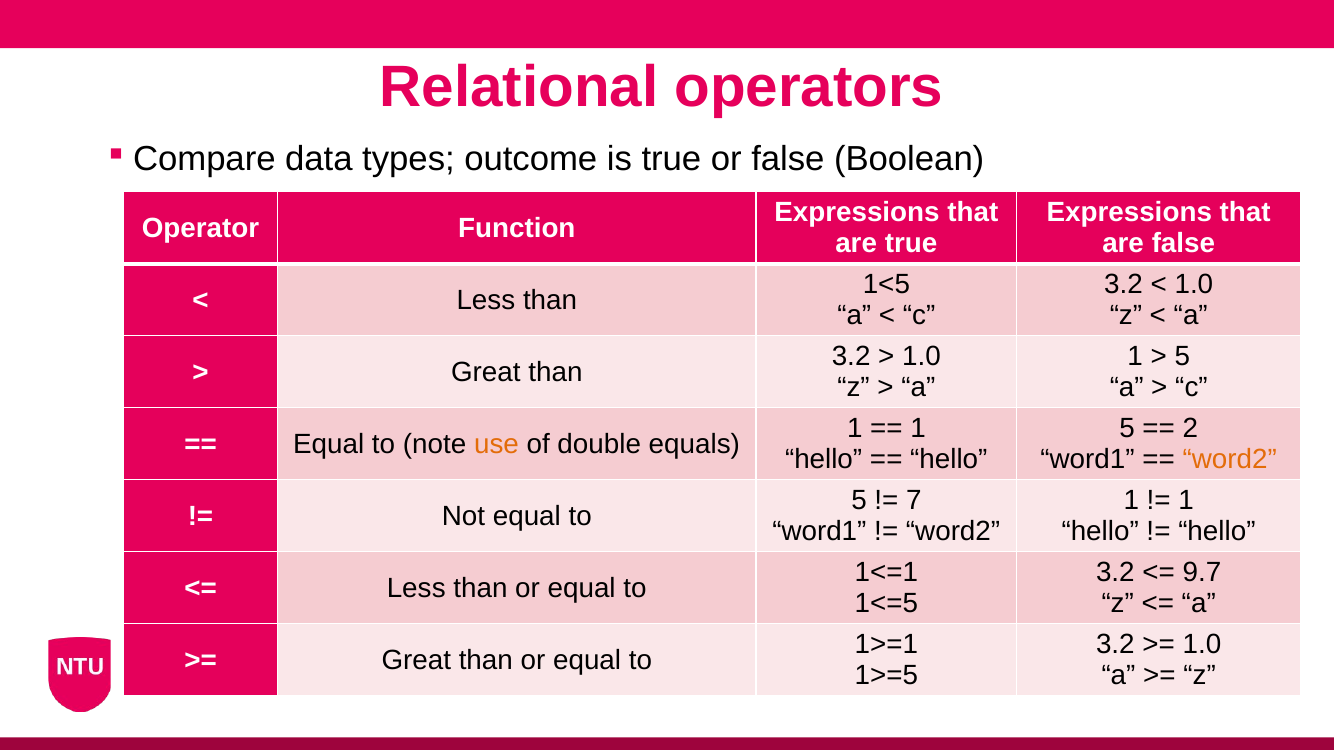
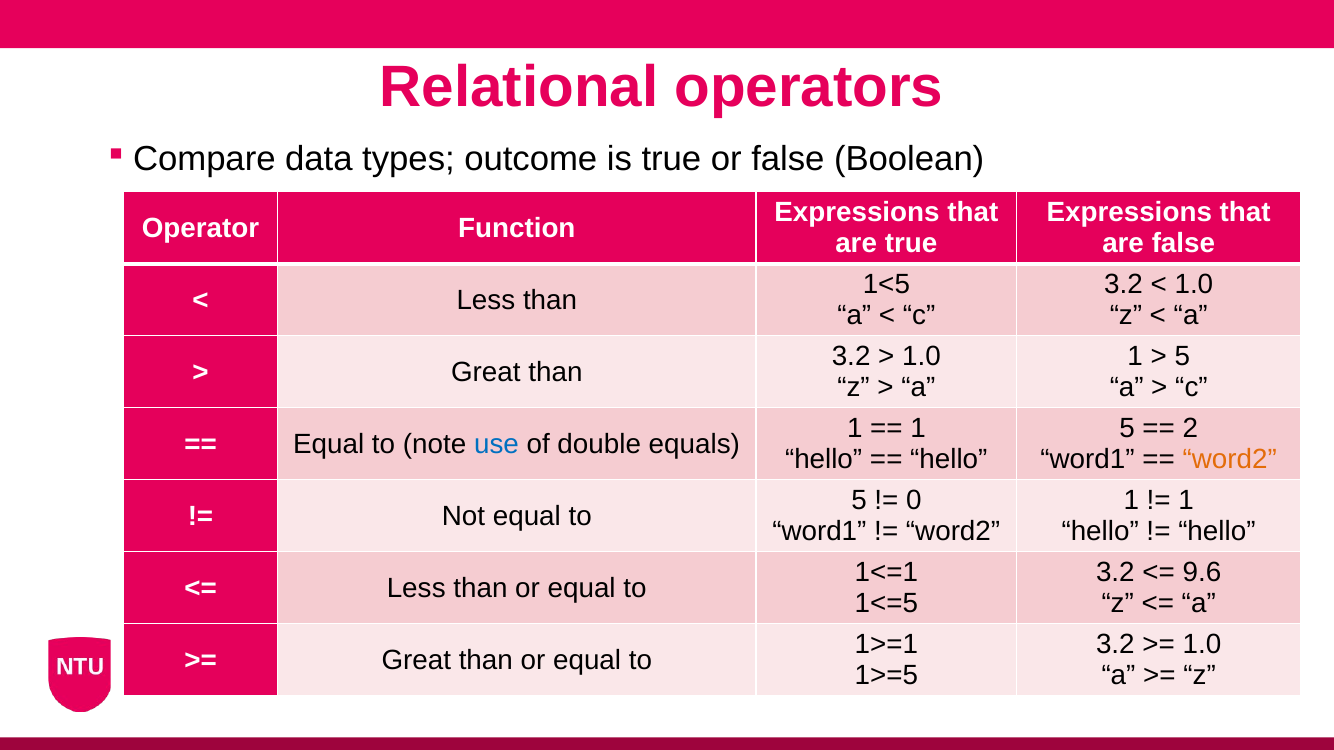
use colour: orange -> blue (496, 444)
7: 7 -> 0 (914, 501)
9.7: 9.7 -> 9.6 (1202, 573)
